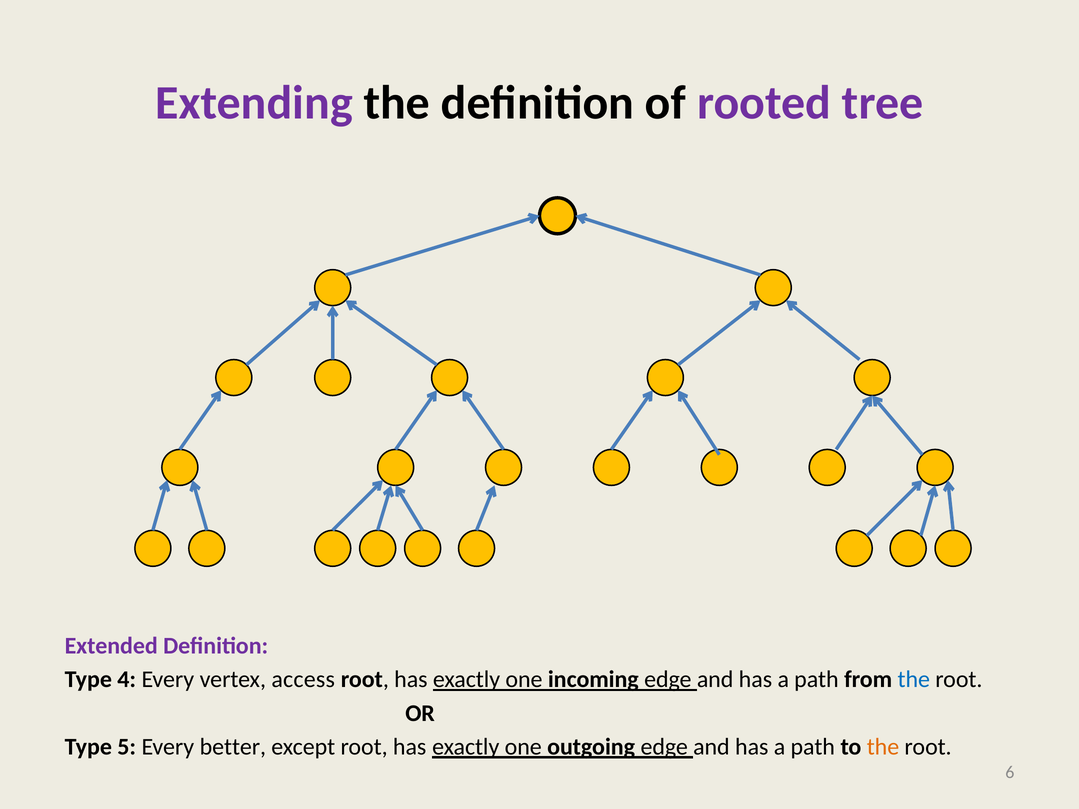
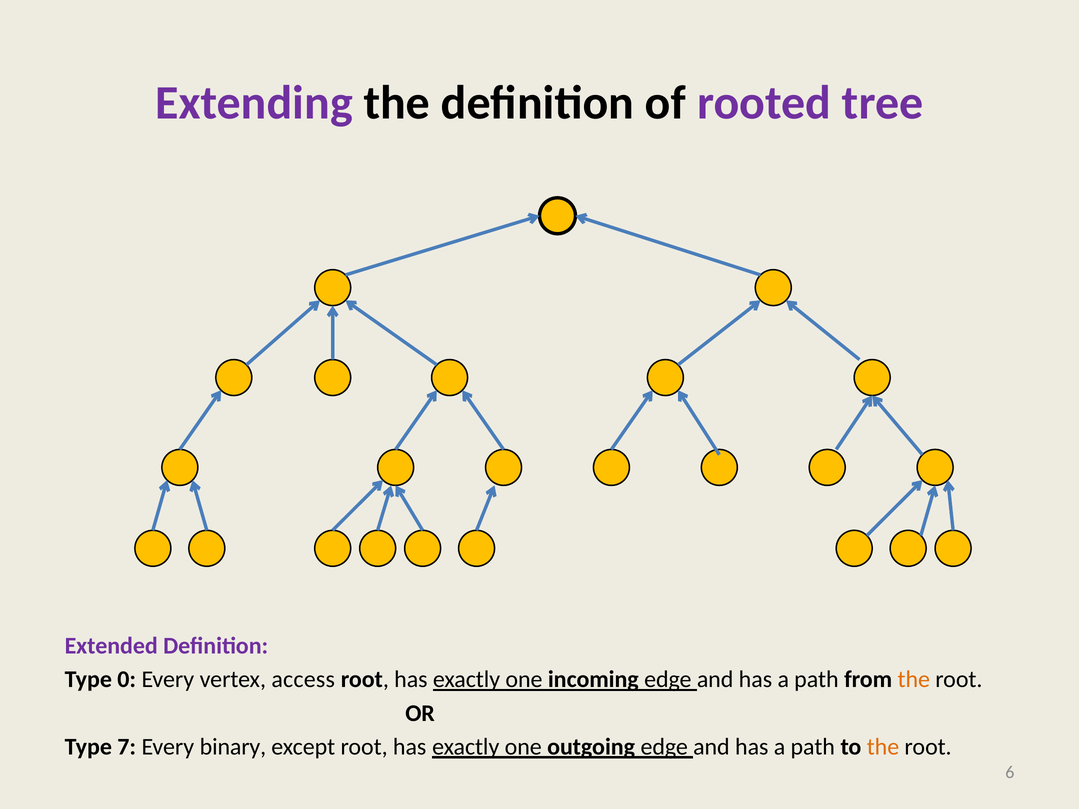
4: 4 -> 0 (127, 680)
the colour: blue -> orange (914, 680)
5: 5 -> 7 (127, 747)
better: better -> binary (233, 747)
